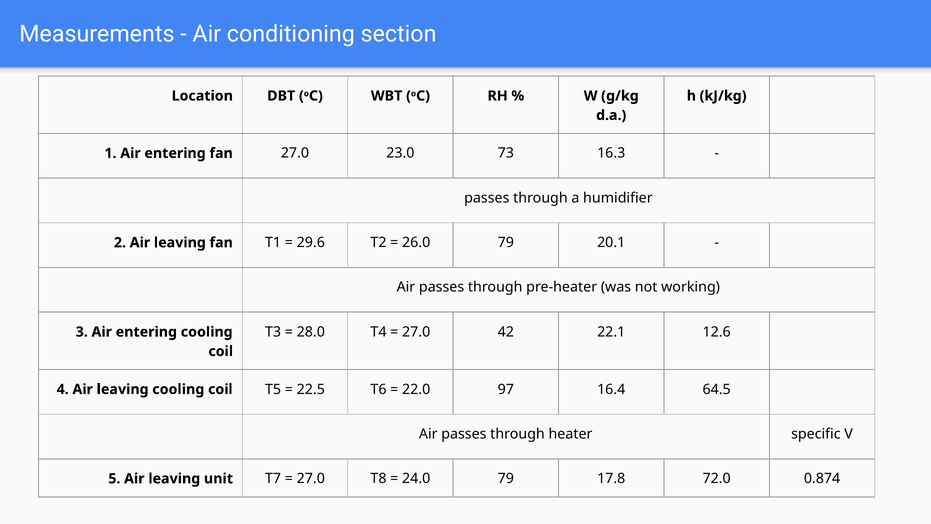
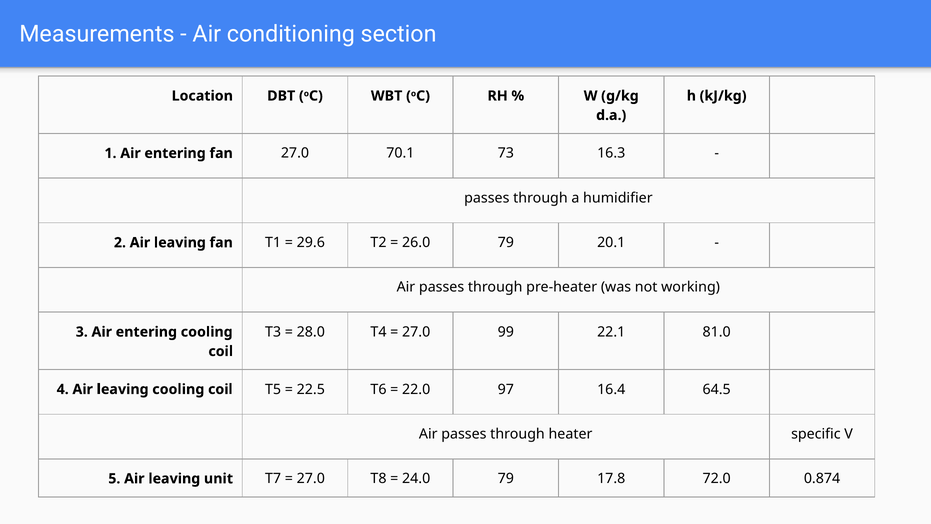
23.0: 23.0 -> 70.1 (400, 153)
42: 42 -> 99 (506, 332)
12.6: 12.6 -> 81.0 (717, 332)
